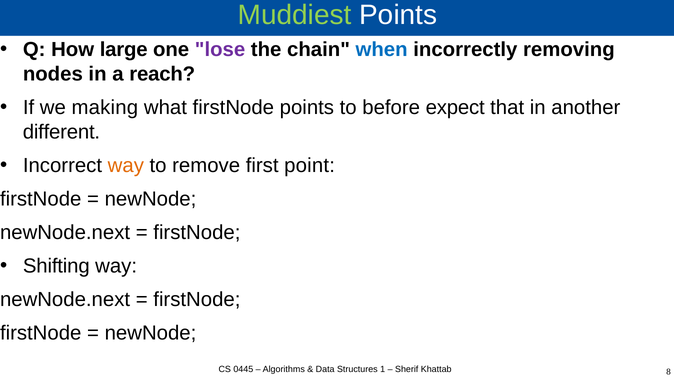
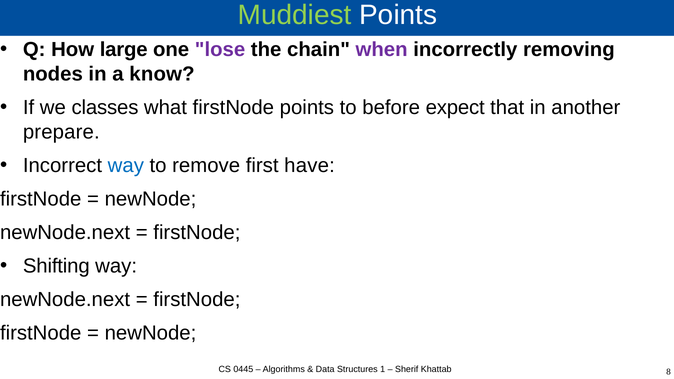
when colour: blue -> purple (382, 49)
reach: reach -> know (162, 74)
making: making -> classes (105, 107)
different: different -> prepare (61, 132)
way colour: orange -> blue (126, 165)
point: point -> have (310, 165)
